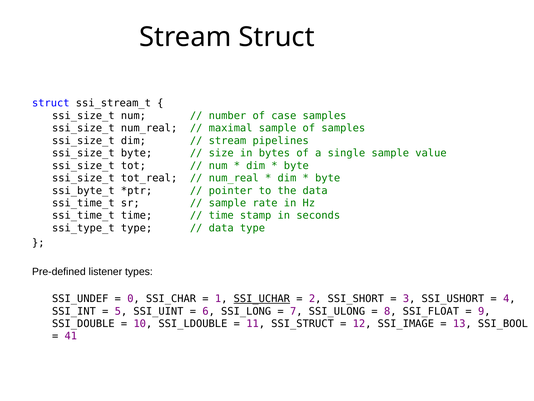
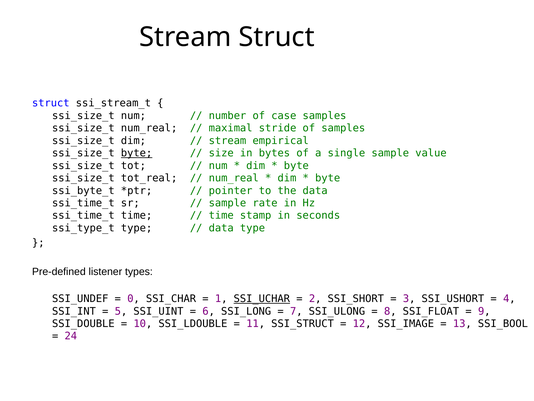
maximal sample: sample -> stride (278, 128)
pipelines: pipelines -> empirical (281, 140)
byte underline: none -> present (137, 153)
41: 41 -> 24 (71, 336)
